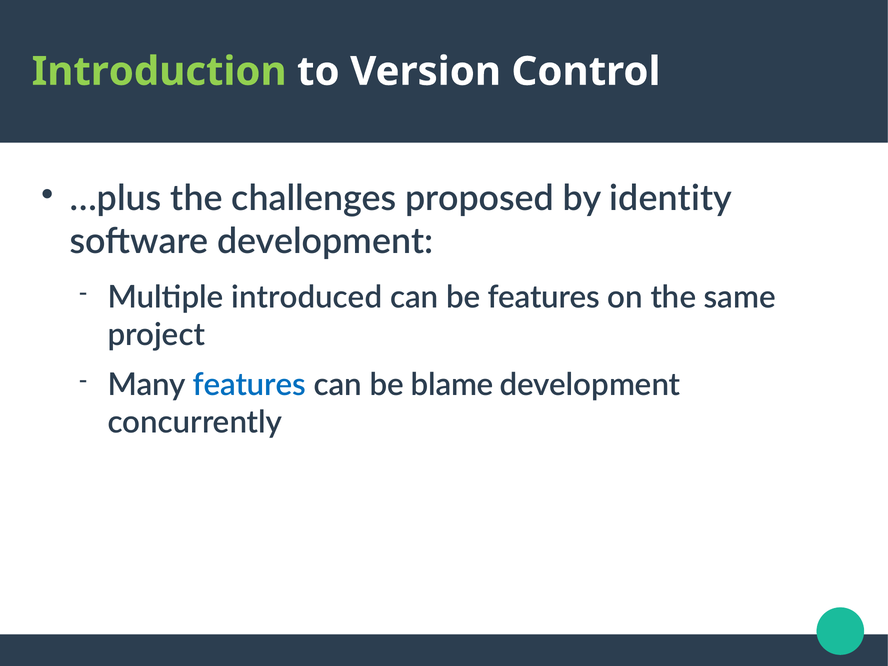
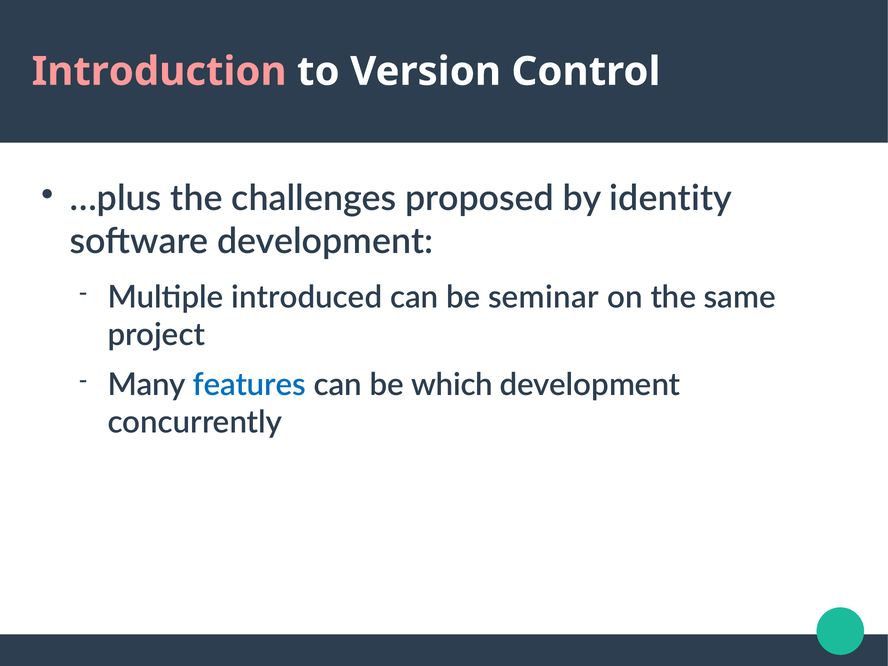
Introduction colour: light green -> pink (159, 72)
be features: features -> seminar (543, 297)
blame: blame -> which (452, 385)
